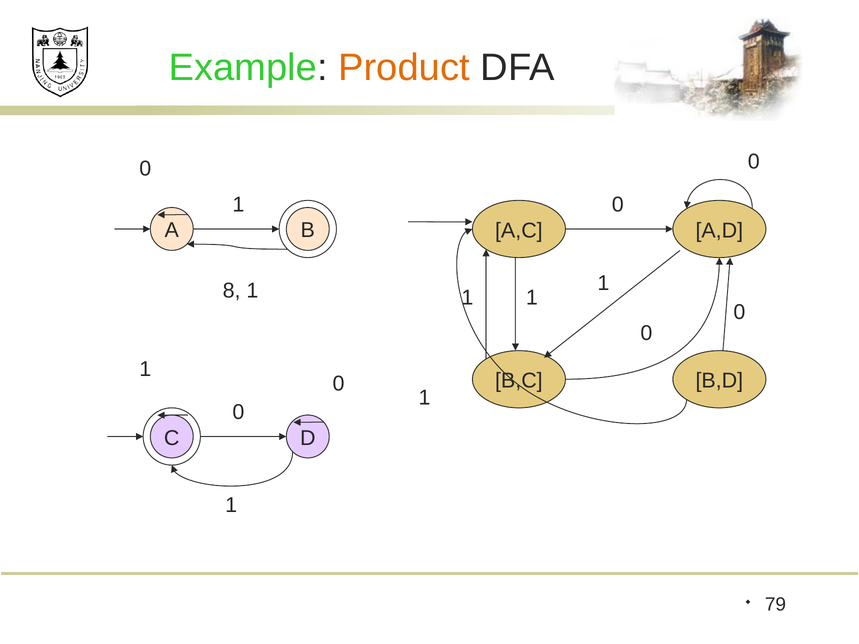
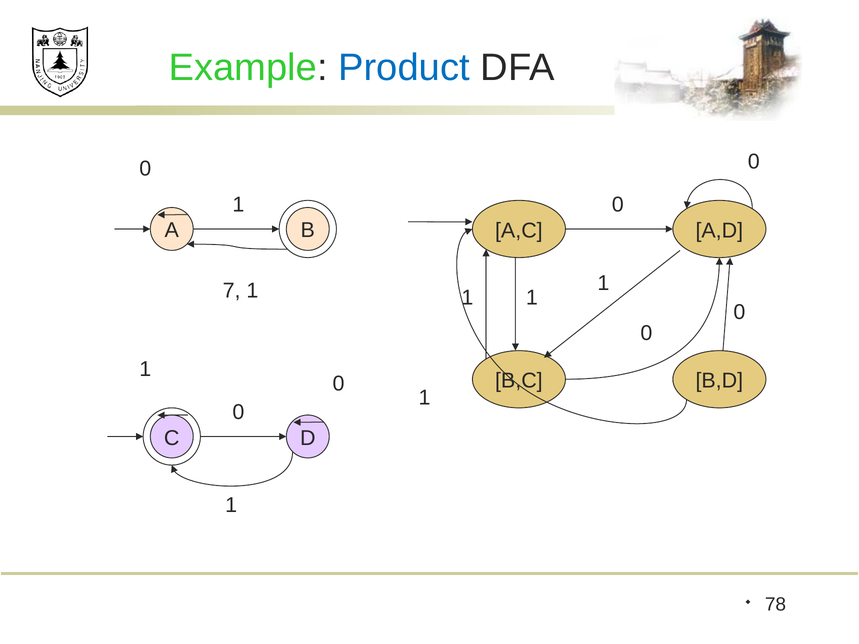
Product colour: orange -> blue (404, 68)
8: 8 -> 7 (232, 291)
79: 79 -> 78 (776, 605)
